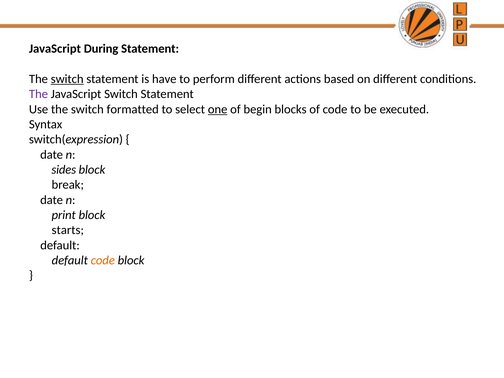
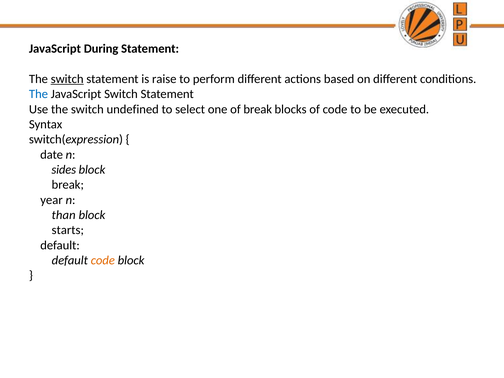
have: have -> raise (164, 79)
The colour: purple -> blue (38, 94)
formatted: formatted -> undefined (133, 109)
one underline: present -> none (218, 109)
of begin: begin -> break (258, 109)
date: date -> year (52, 200)
print: print -> than (64, 215)
